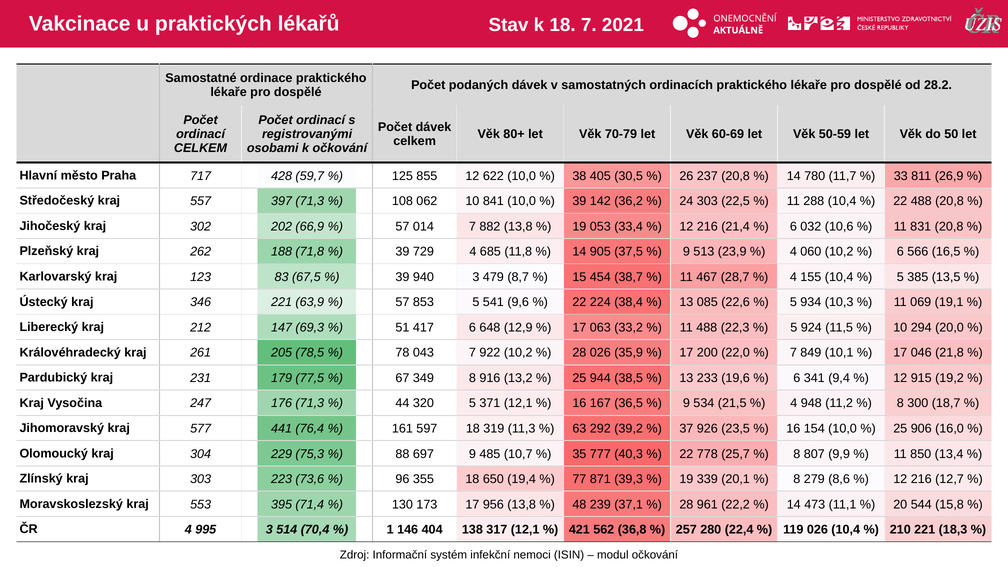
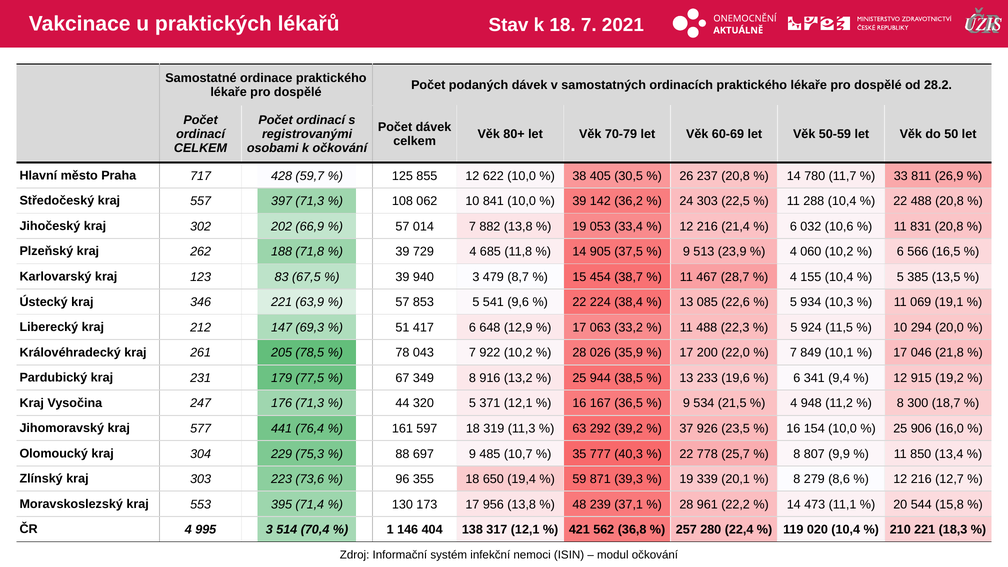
77: 77 -> 59 (579, 479)
119 026: 026 -> 020 (817, 530)
